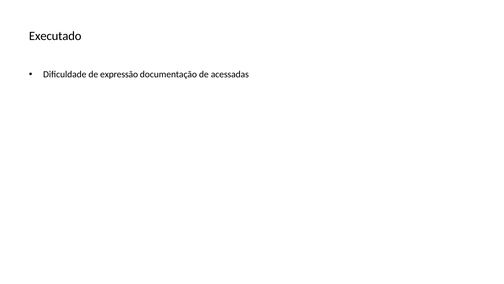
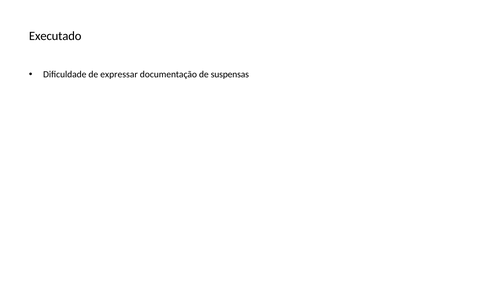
expressão: expressão -> expressar (119, 74)
acessadas: acessadas -> suspensas (230, 74)
